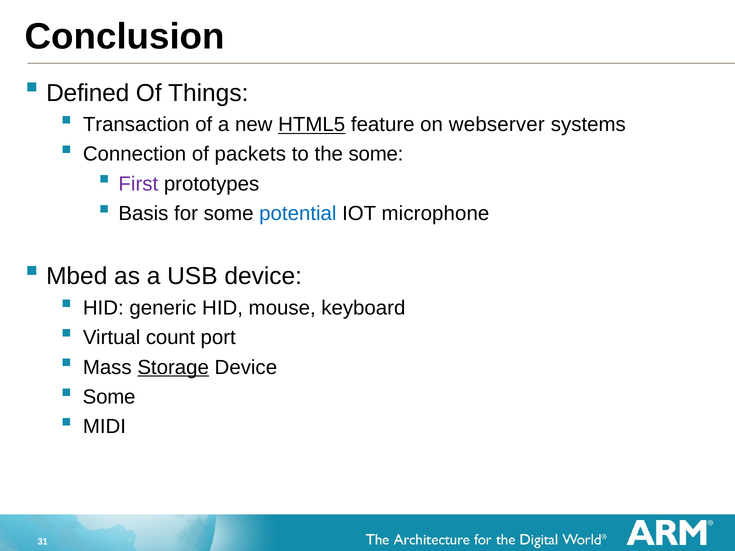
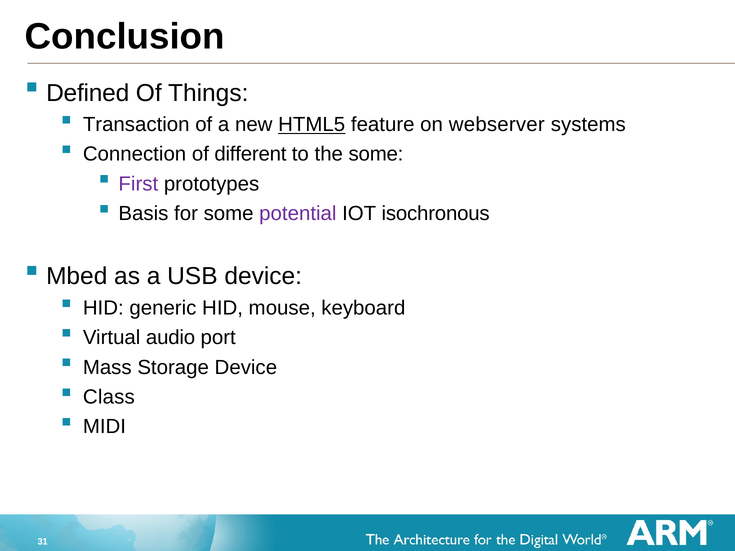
packets: packets -> different (250, 154)
potential colour: blue -> purple (298, 214)
microphone: microphone -> isochronous (436, 214)
count: count -> audio (171, 338)
Storage underline: present -> none (173, 367)
Some: Some -> Class (109, 397)
